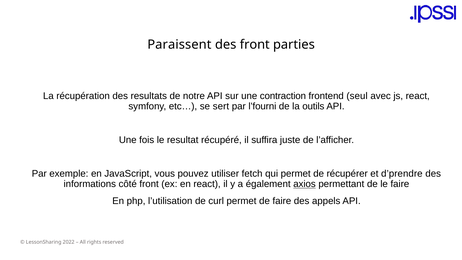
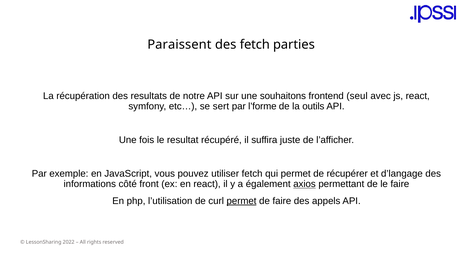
des front: front -> fetch (255, 45)
contraction: contraction -> souhaitons (283, 96)
l’fourni: l’fourni -> l’forme (262, 106)
d’prendre: d’prendre -> d’langage (402, 174)
permet underline: none -> present (242, 201)
